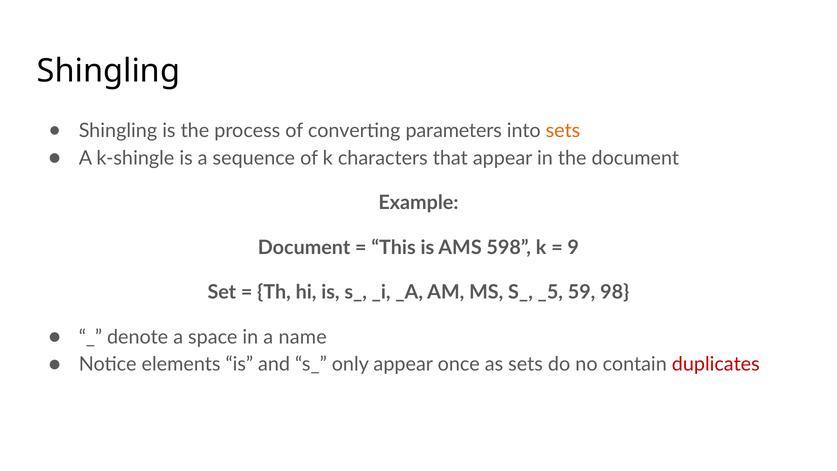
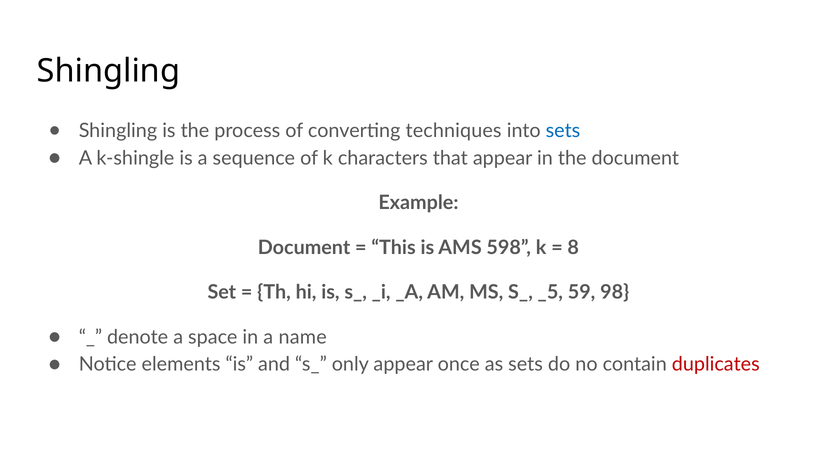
parameters: parameters -> techniques (454, 131)
sets colour: orange -> blue (563, 131)
9: 9 -> 8 (573, 248)
